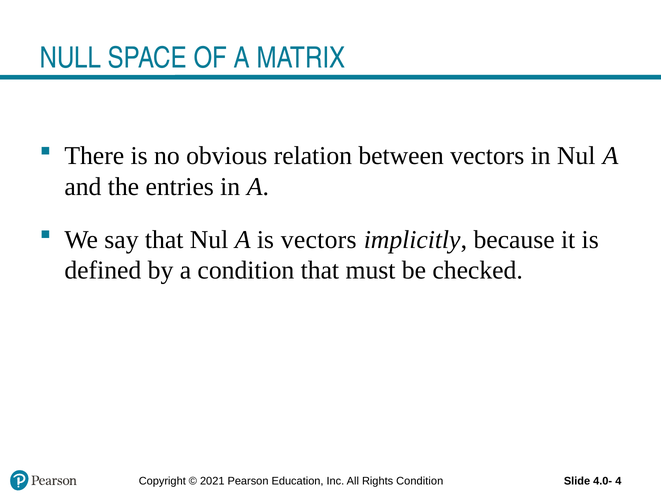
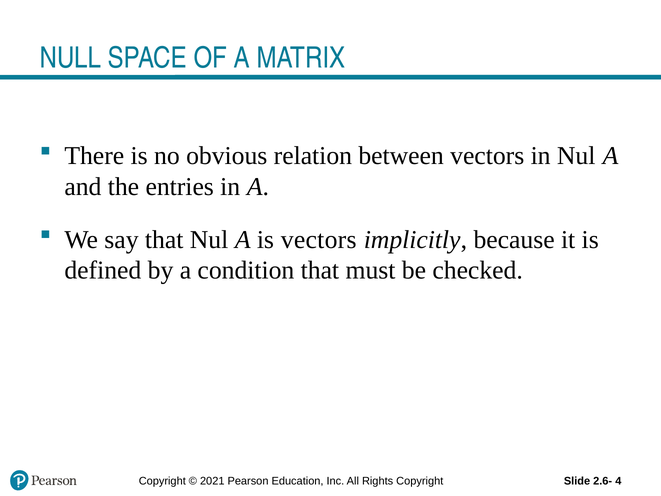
Rights Condition: Condition -> Copyright (420, 481)
4.0-: 4.0- -> 2.6- (603, 481)
